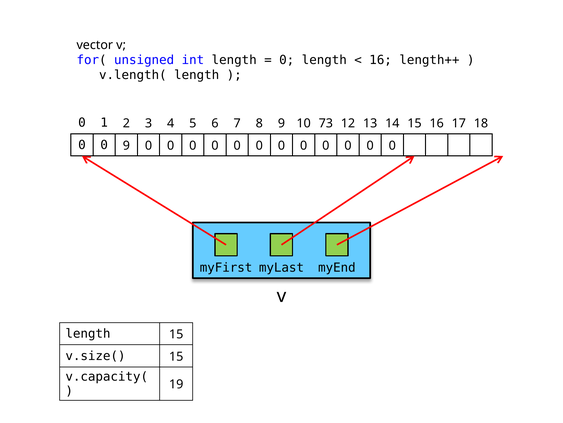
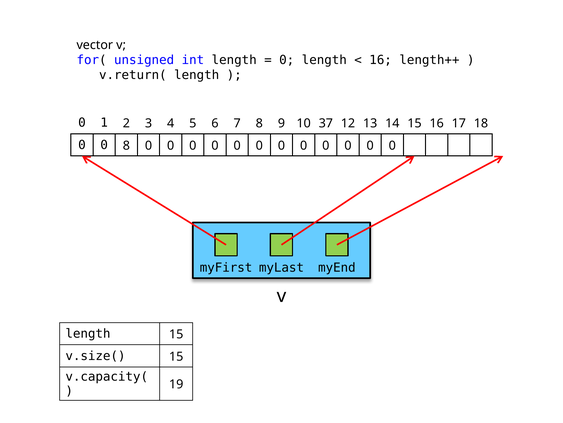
v.length(: v.length( -> v.return( (133, 75)
73: 73 -> 37 (326, 123)
0 9: 9 -> 8 (126, 145)
